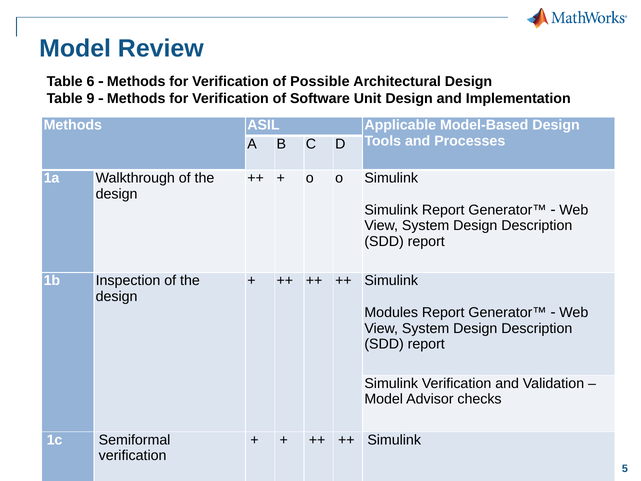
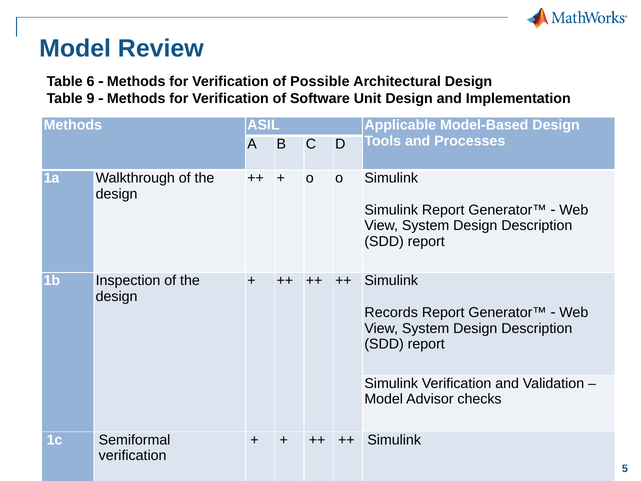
Modules: Modules -> Records (391, 312)
